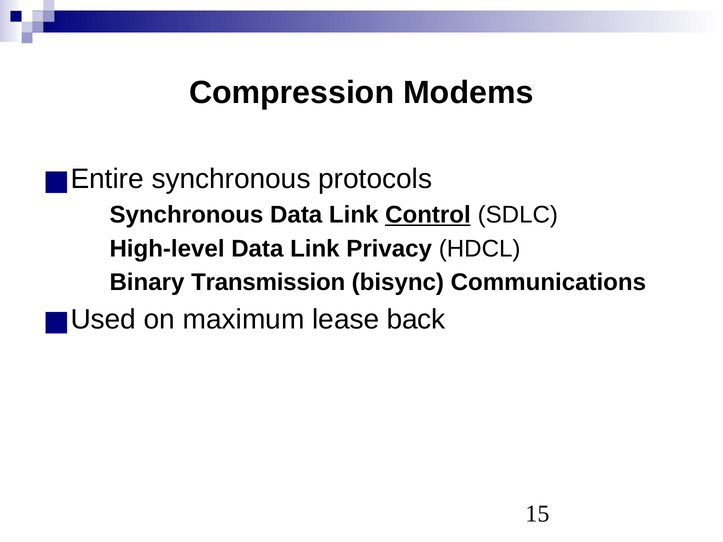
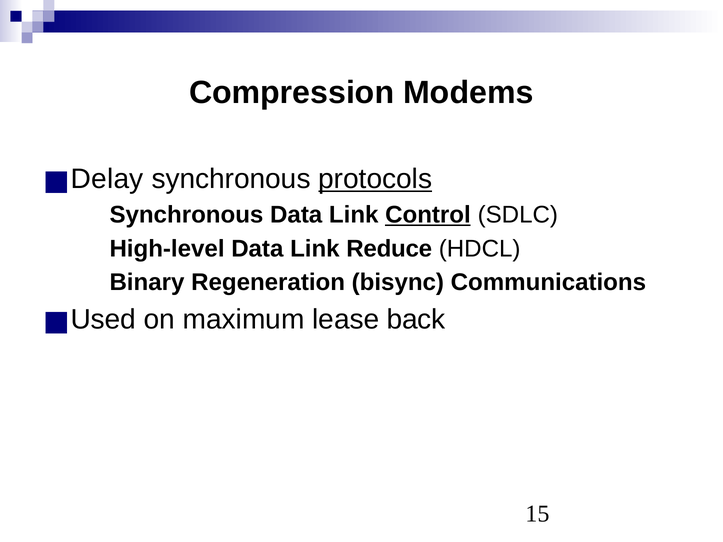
Entire: Entire -> Delay (107, 179)
protocols underline: none -> present (375, 179)
Privacy: Privacy -> Reduce (389, 249)
Transmission: Transmission -> Regeneration (268, 282)
